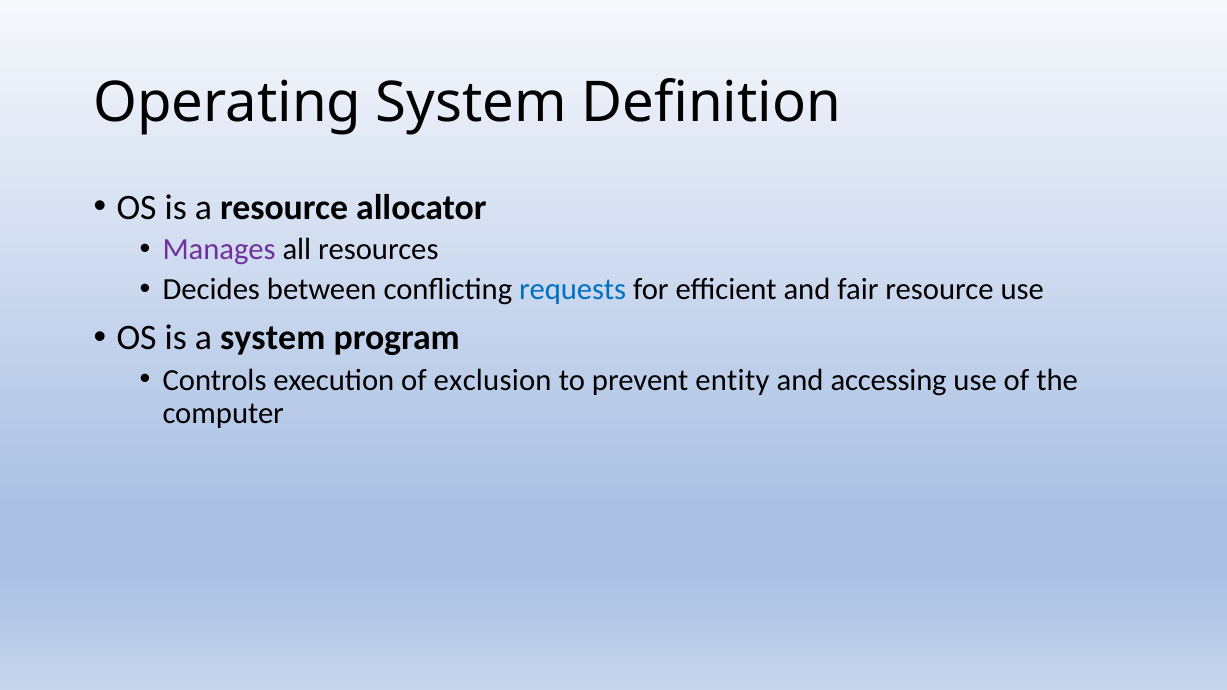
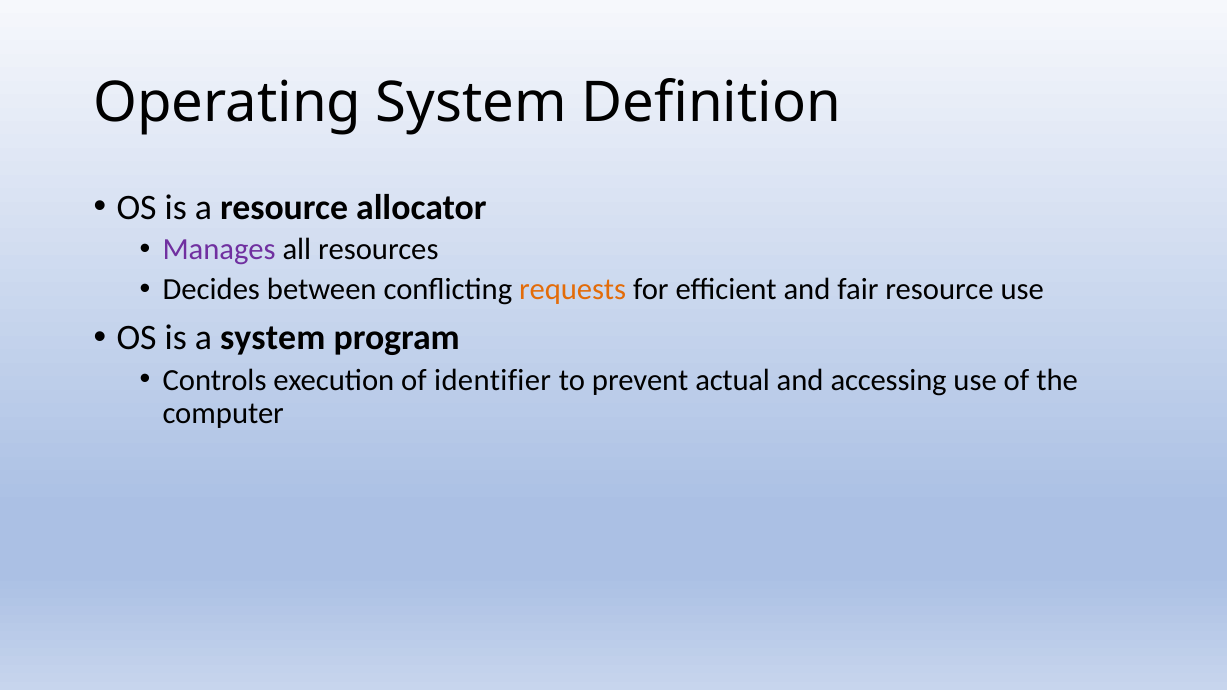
requests colour: blue -> orange (573, 289)
exclusion: exclusion -> identifier (493, 380)
entity: entity -> actual (733, 380)
